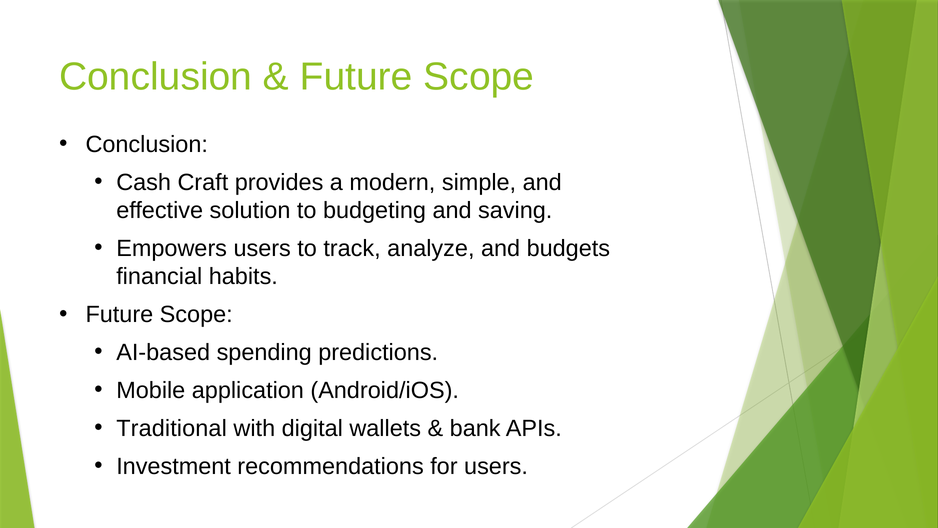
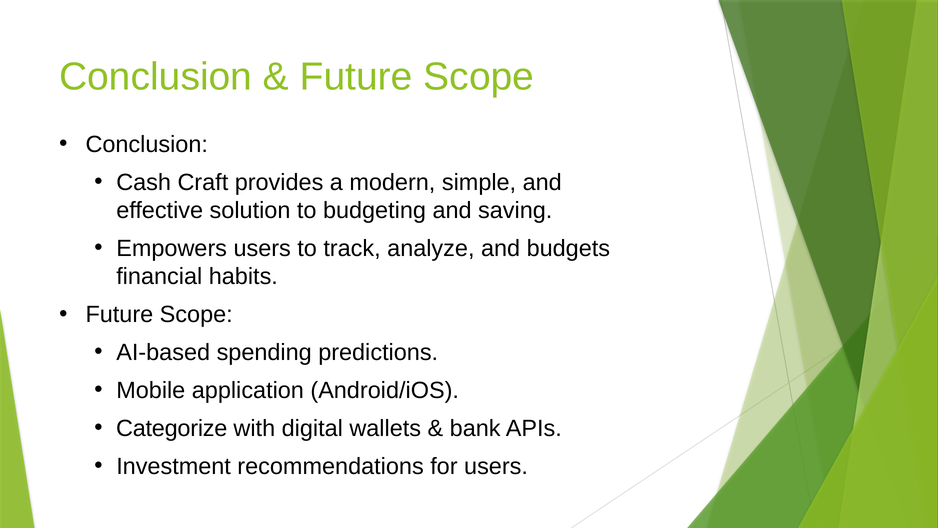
Traditional: Traditional -> Categorize (172, 428)
